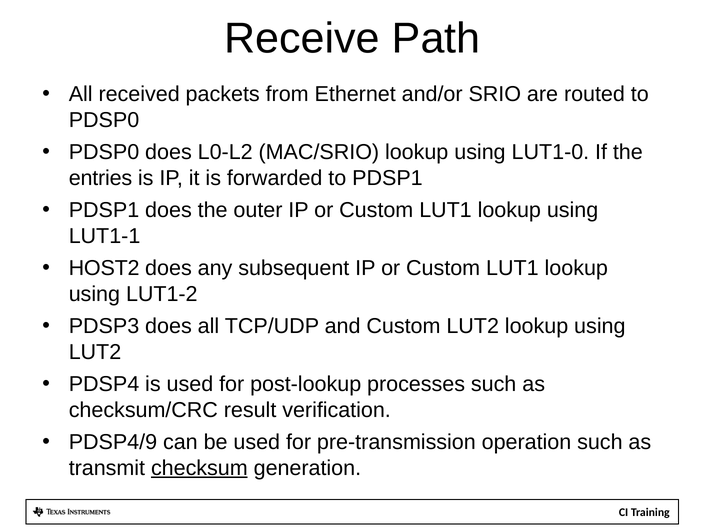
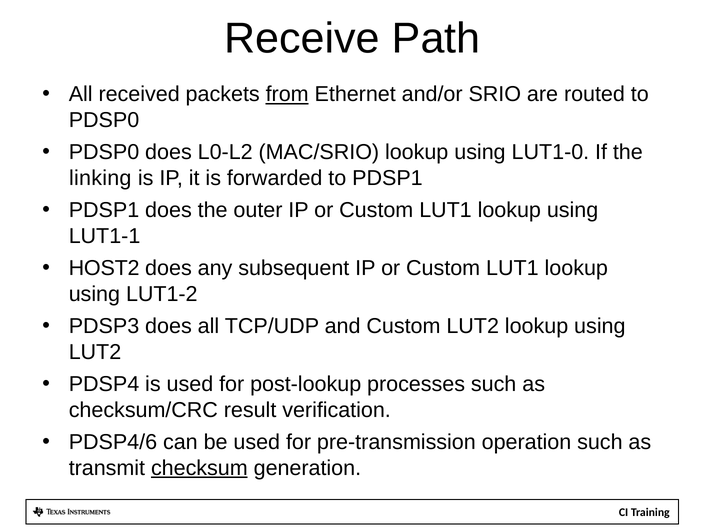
from underline: none -> present (287, 94)
entries: entries -> linking (100, 178)
PDSP4/9: PDSP4/9 -> PDSP4/6 (113, 442)
